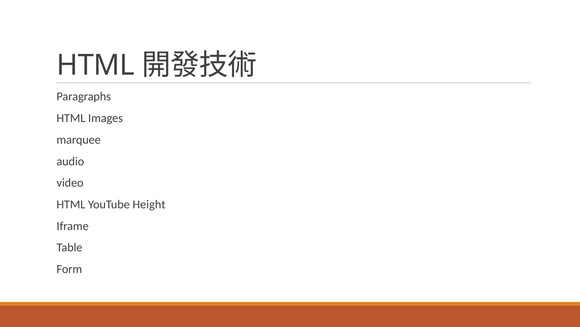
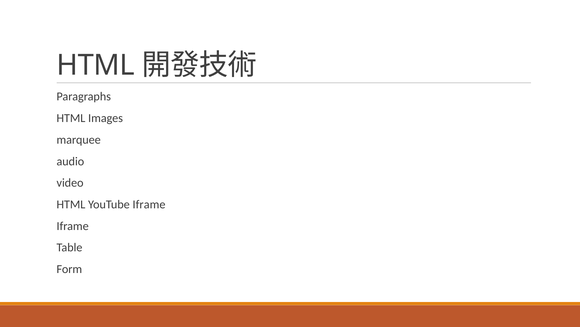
YouTube Height: Height -> Iframe (149, 204)
